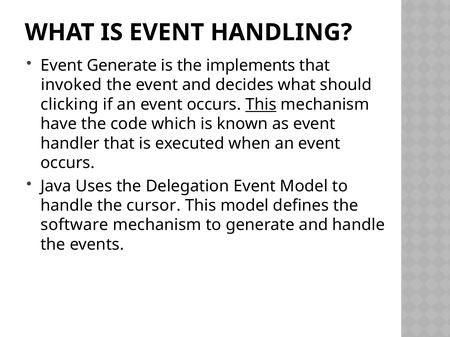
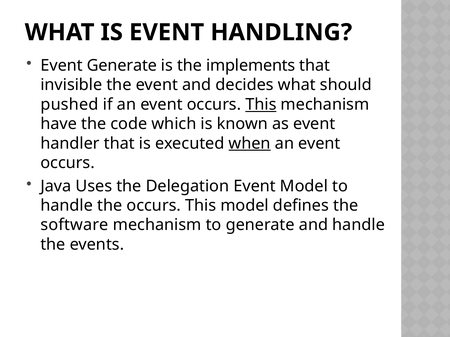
invoked: invoked -> invisible (71, 85)
clicking: clicking -> pushed (70, 105)
when underline: none -> present (250, 144)
the cursor: cursor -> occurs (154, 206)
